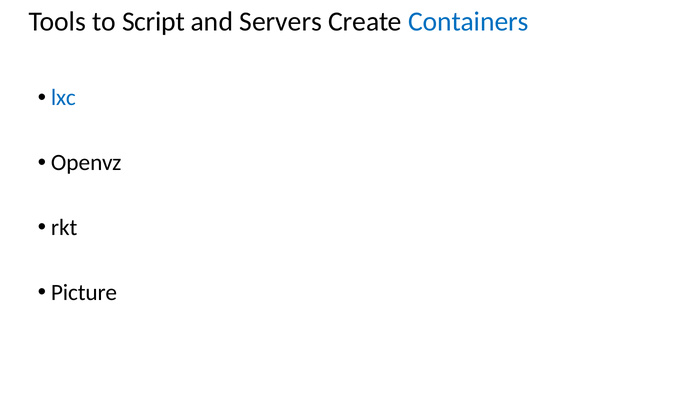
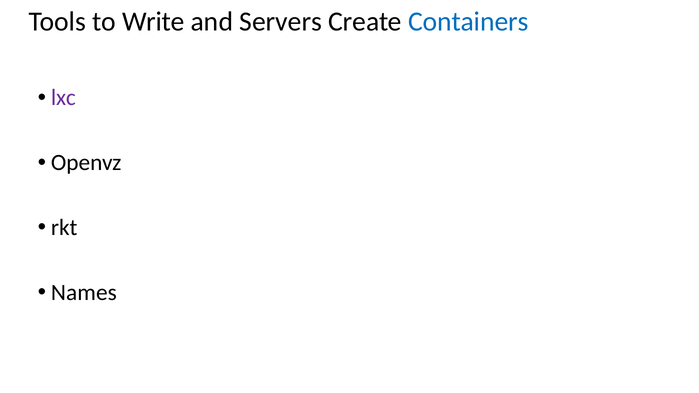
Script: Script -> Write (153, 22)
lxc colour: blue -> purple (63, 98)
Picture: Picture -> Names (84, 293)
